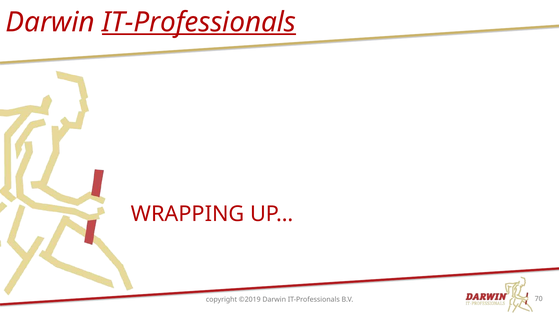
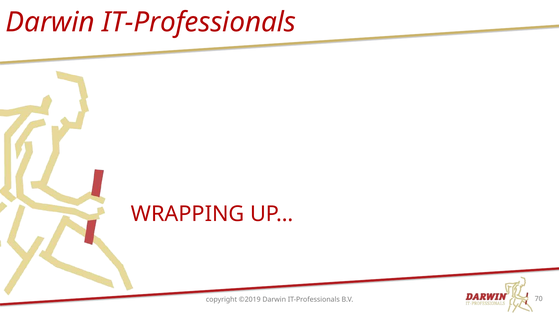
IT-Professionals underline: present -> none (199, 22)
